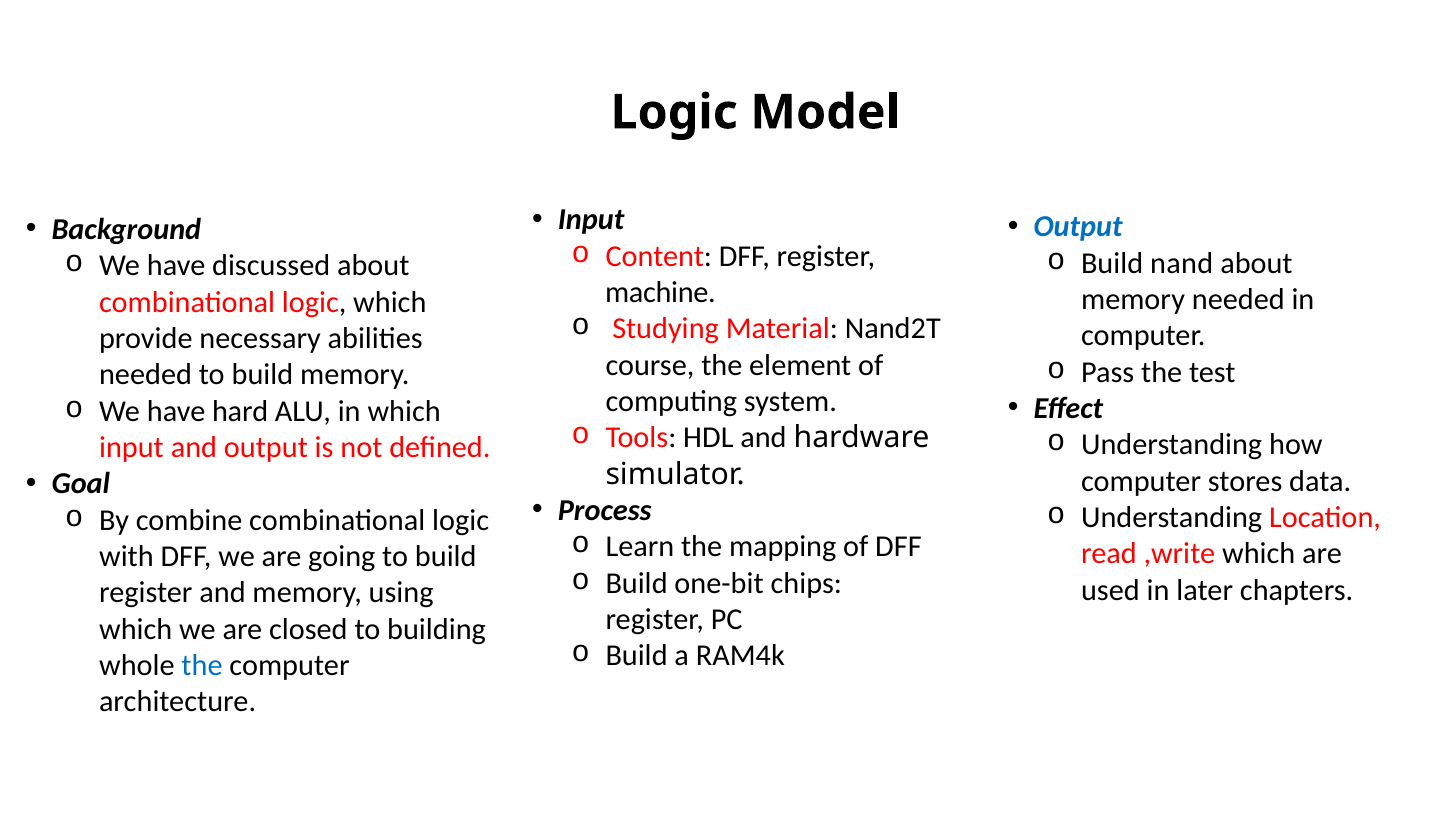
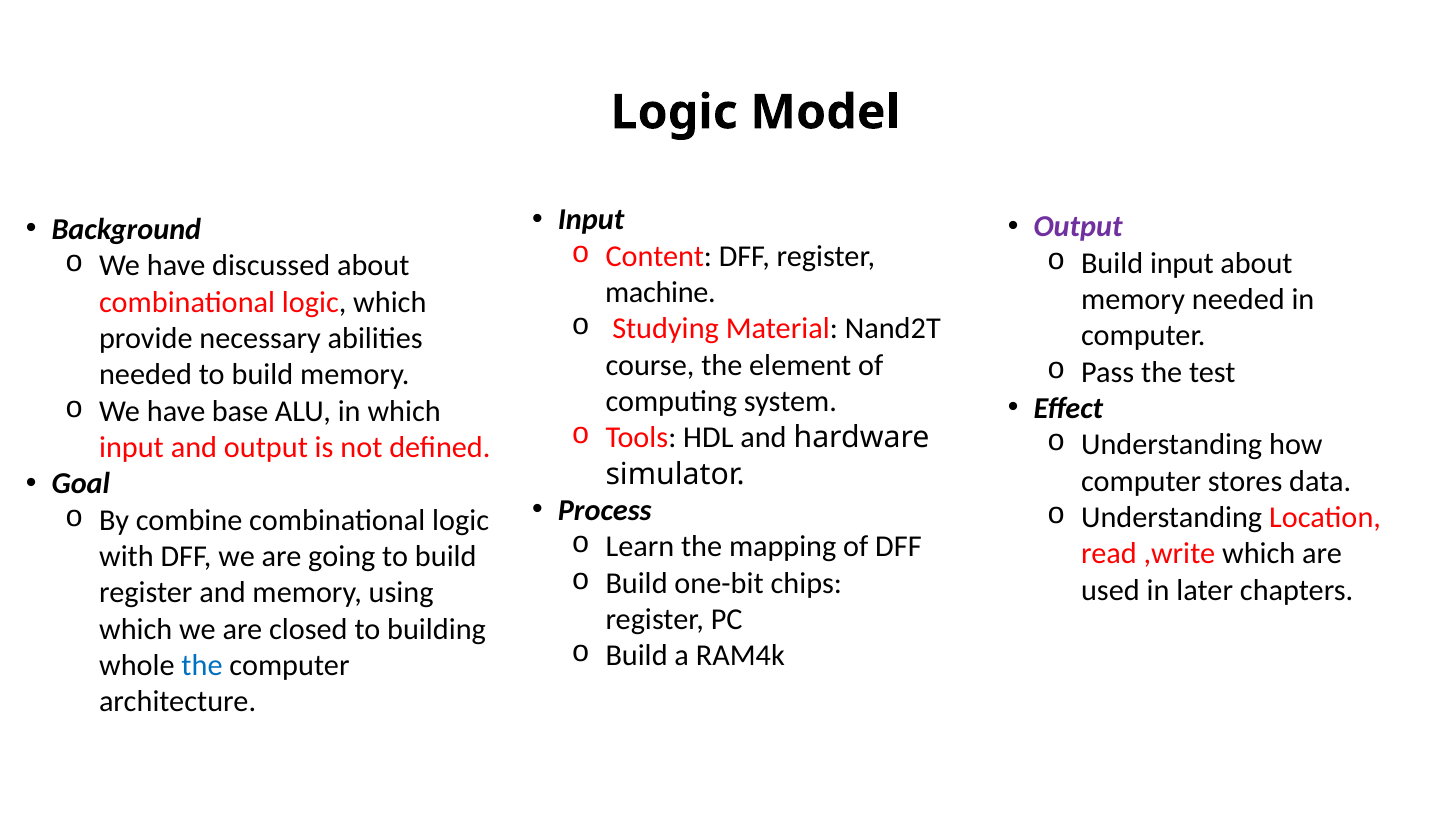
Output colour: blue -> purple (1078, 227)
Build nand: nand -> input (1182, 263)
hard: hard -> base (240, 411)
